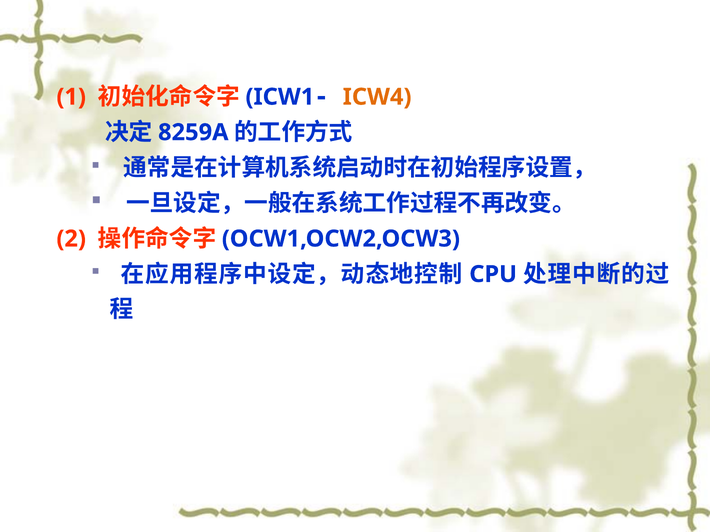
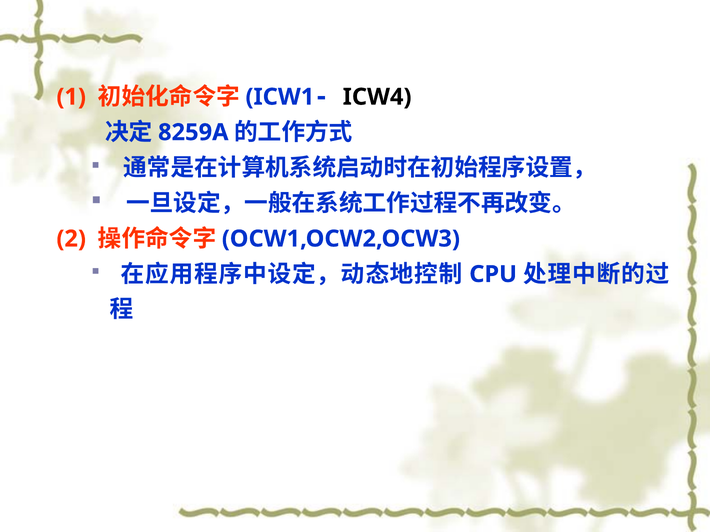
ICW4 colour: orange -> black (377, 97)
